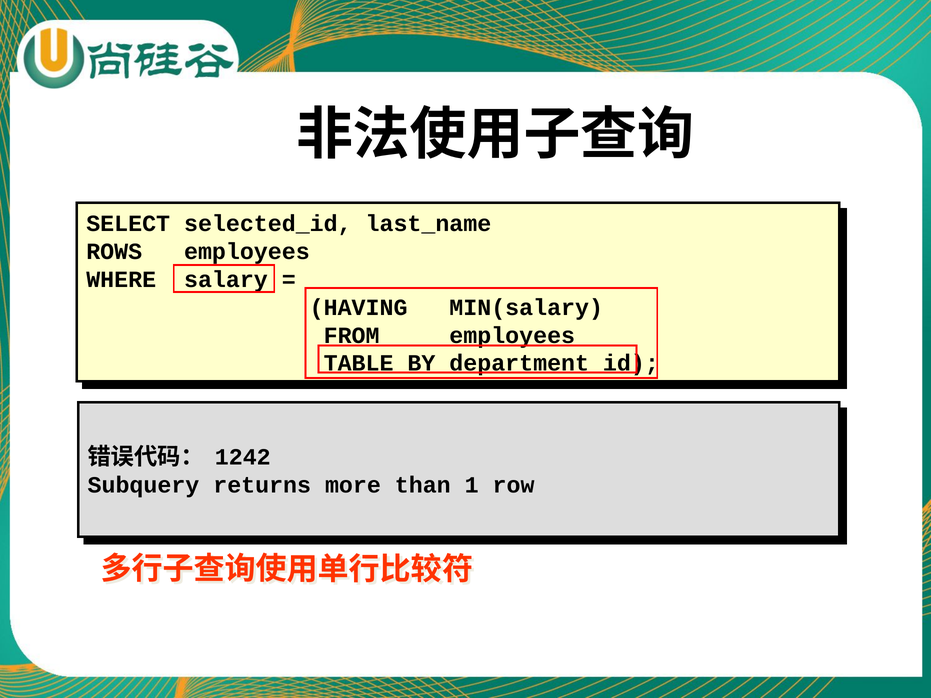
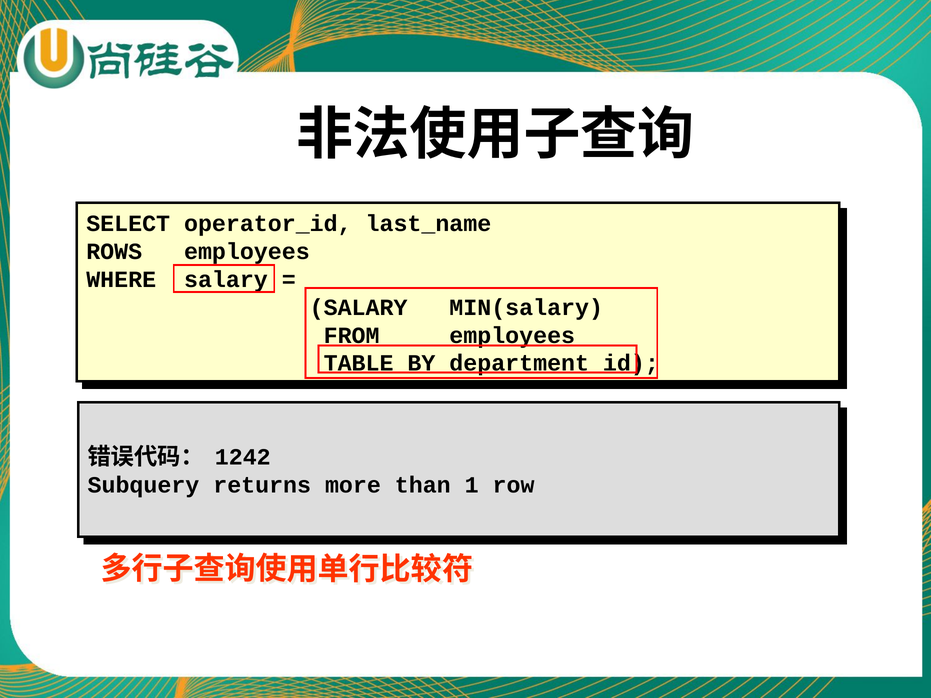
selected_id: selected_id -> operator_id (268, 224)
HAVING: HAVING -> SALARY (359, 308)
